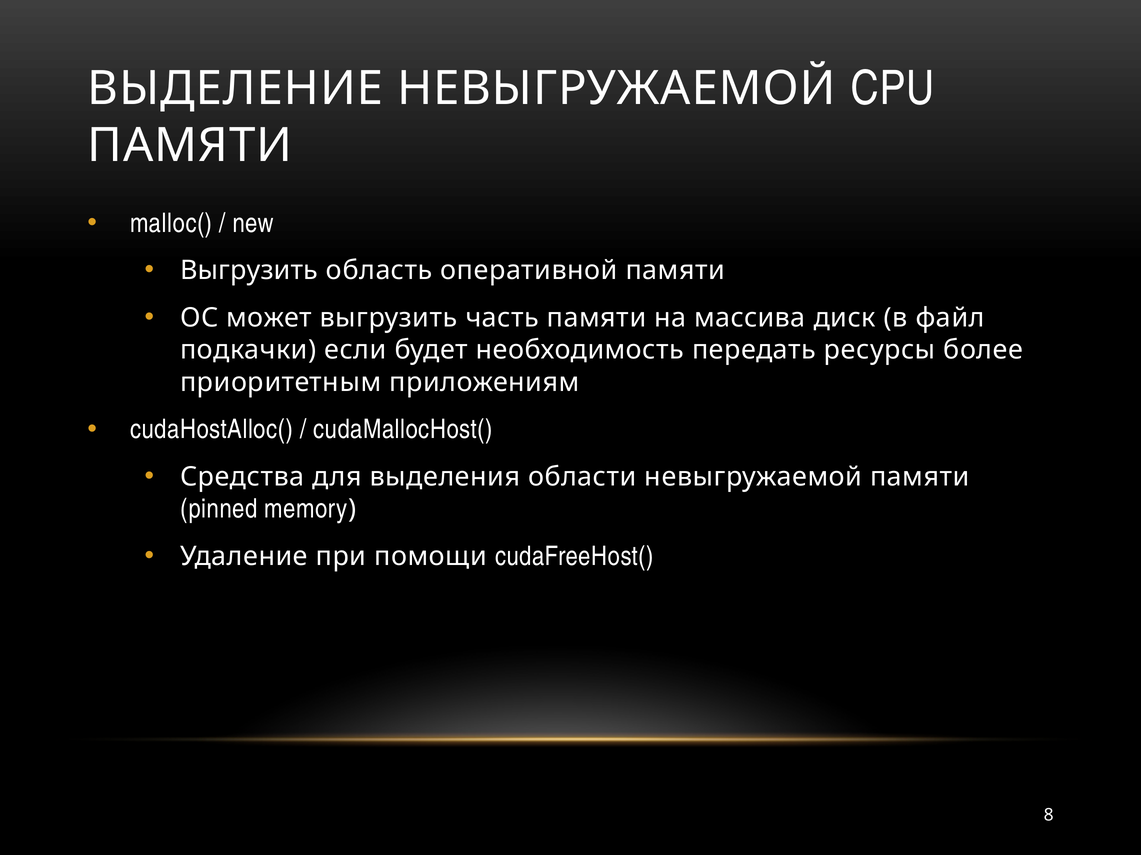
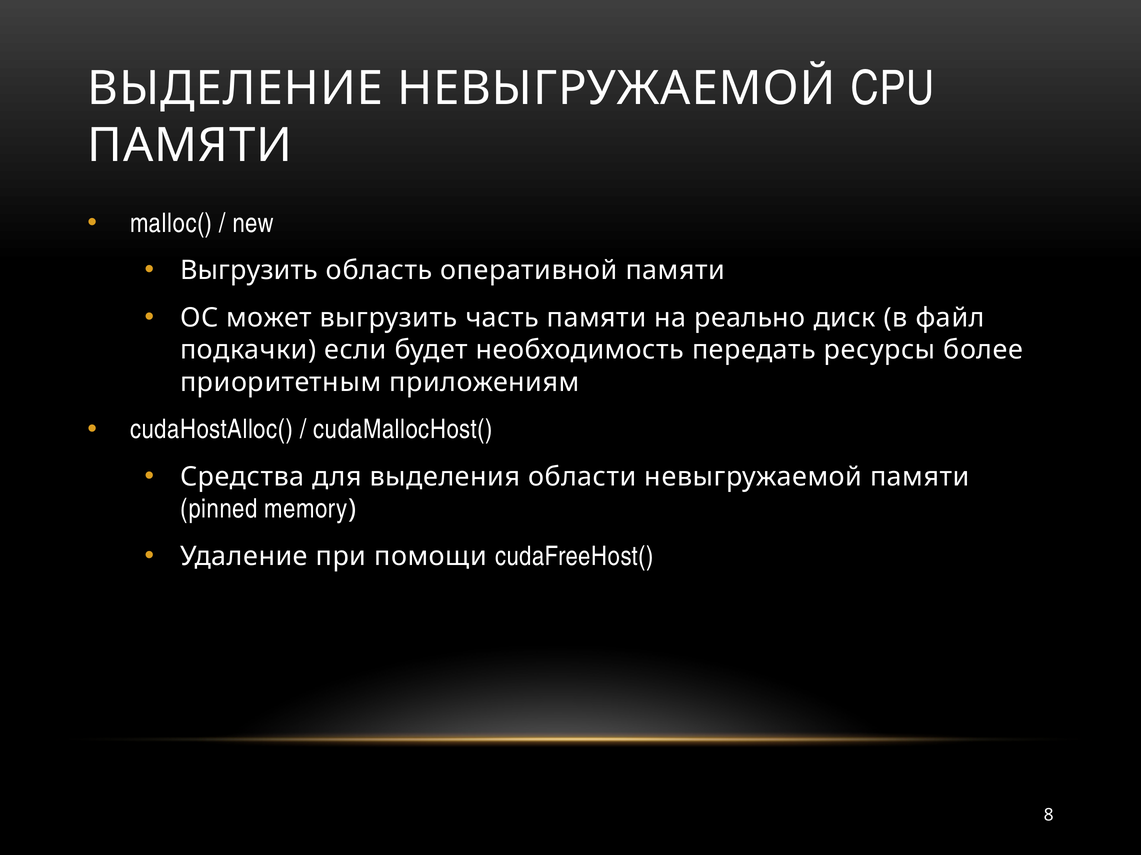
массива: массива -> реально (750, 318)
